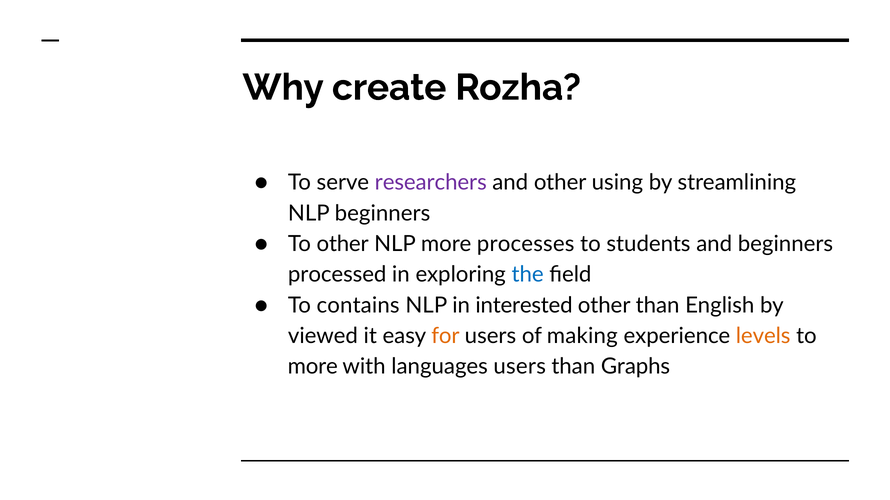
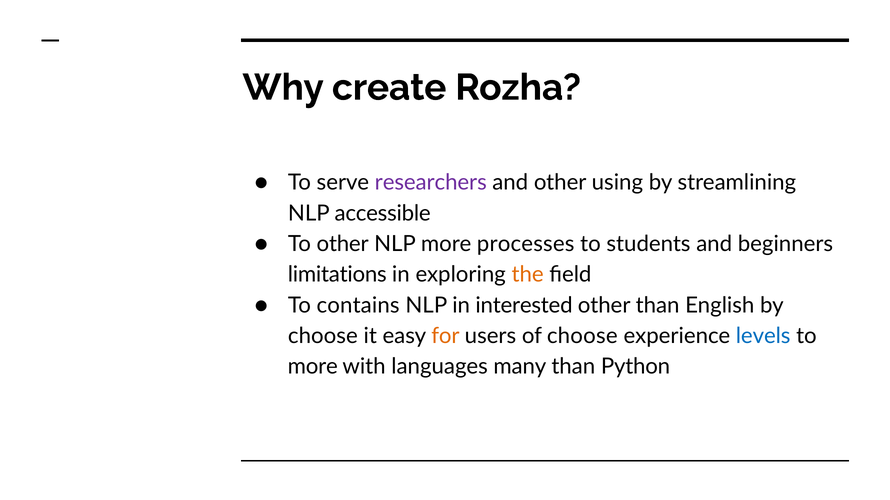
NLP beginners: beginners -> accessible (383, 214)
processed: processed -> limitations (337, 275)
the colour: blue -> orange (528, 275)
viewed: viewed -> choose (323, 336)
of making: making -> choose (582, 336)
levels colour: orange -> blue (763, 336)
languages users: users -> many (520, 367)
Graphs: Graphs -> Python (636, 367)
